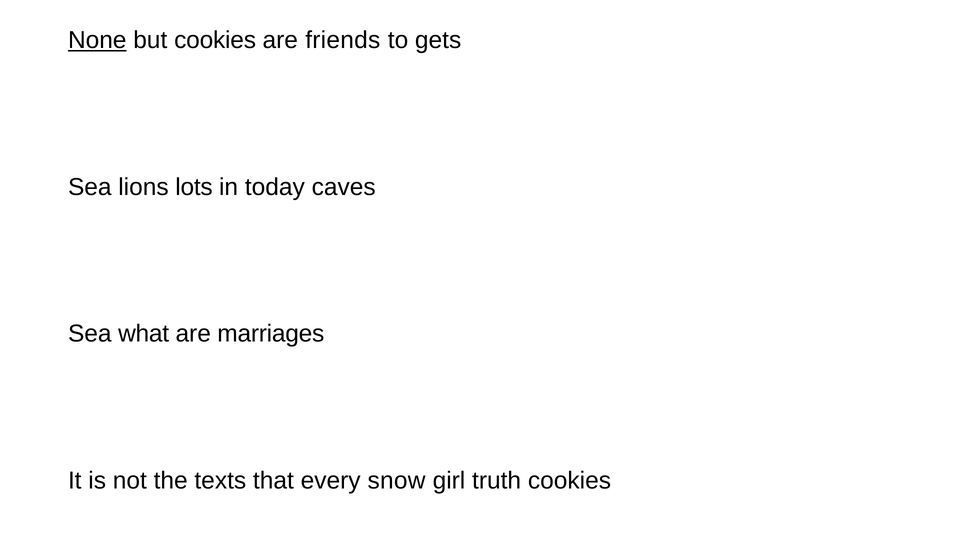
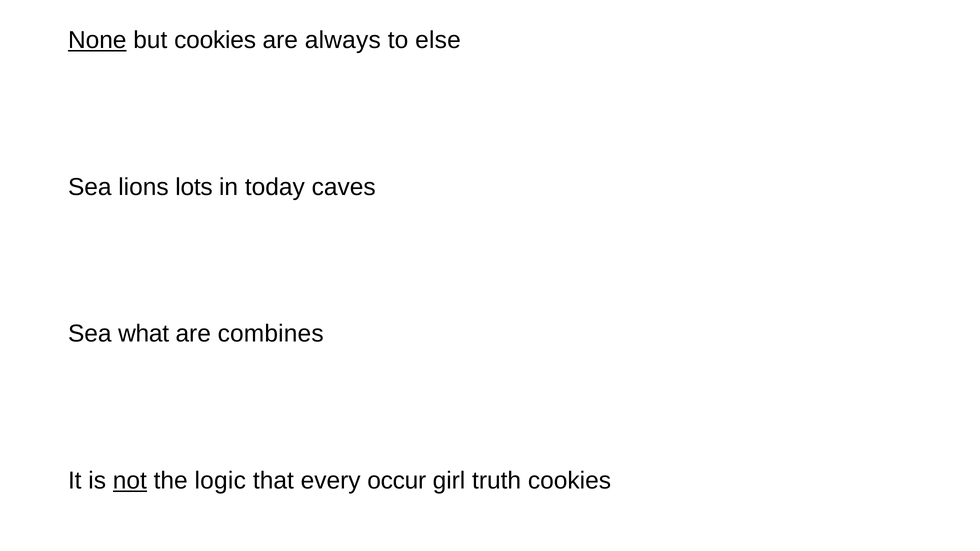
friends: friends -> always (343, 40)
gets: gets -> else (438, 40)
marriages: marriages -> combines (271, 334)
not underline: none -> present (130, 481)
texts: texts -> logic (220, 481)
snow: snow -> occur (397, 481)
